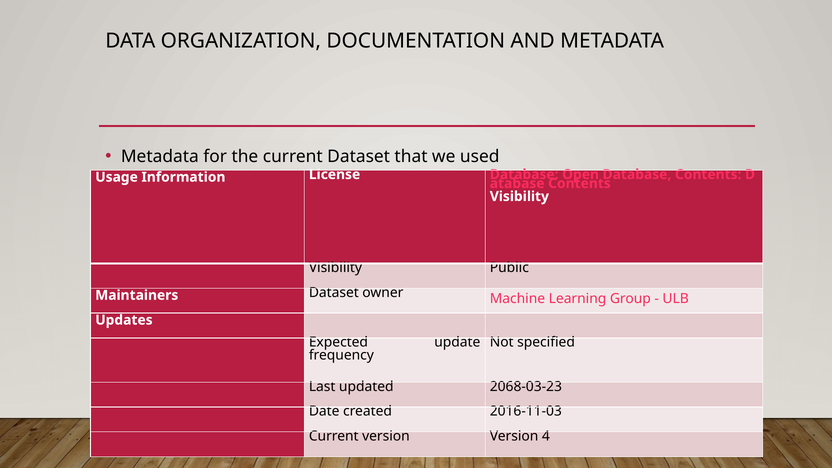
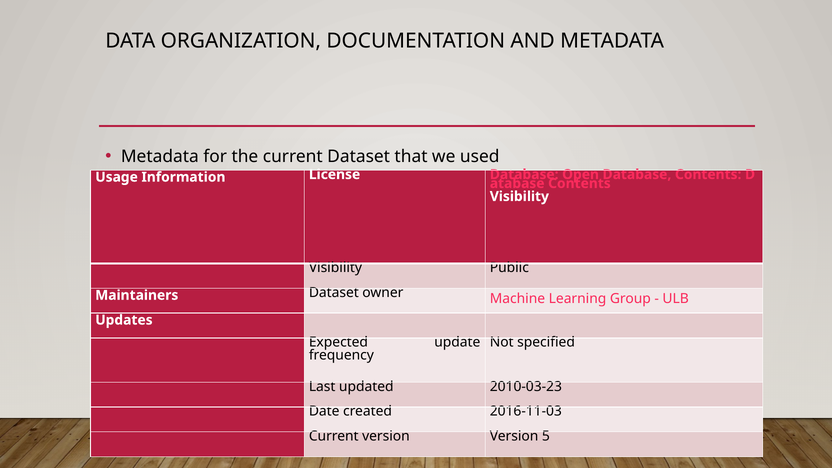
2068-03-23: 2068-03-23 -> 2010-03-23 (526, 387)
4: 4 -> 5 (546, 436)
